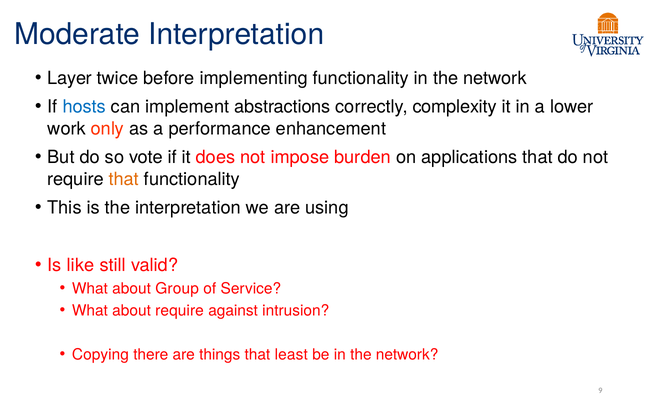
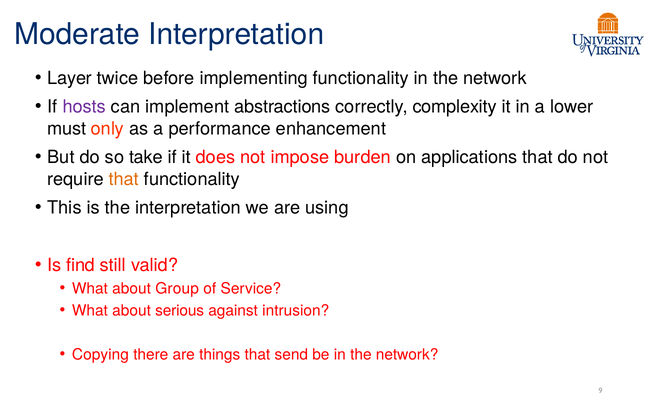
hosts colour: blue -> purple (84, 107)
work: work -> must (67, 129)
vote: vote -> take (146, 157)
like: like -> find (81, 265)
about require: require -> serious (180, 310)
least: least -> send (291, 354)
